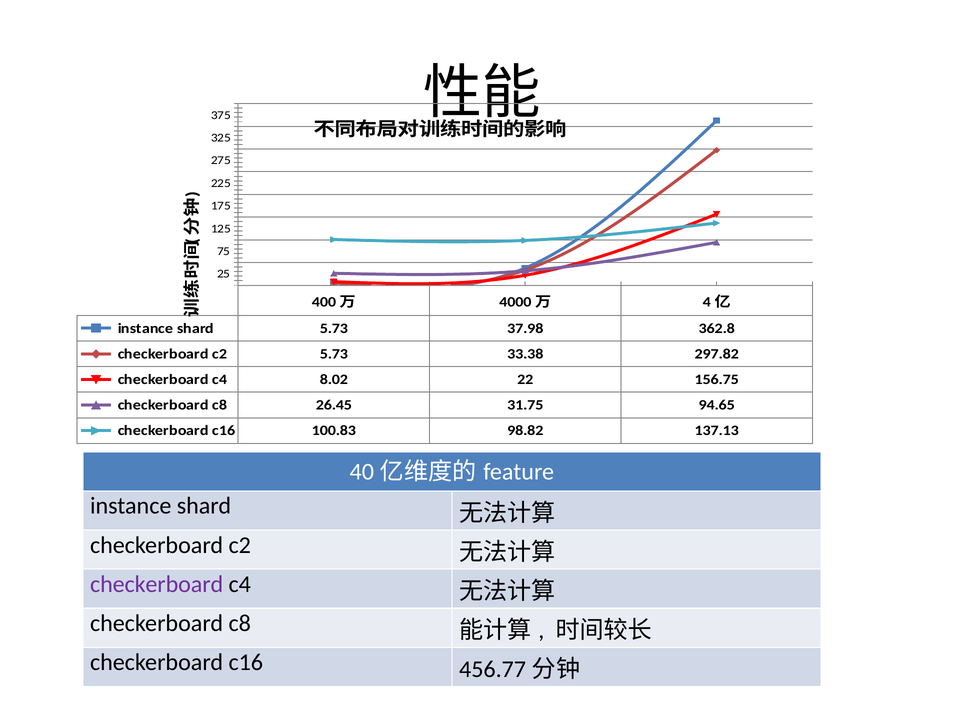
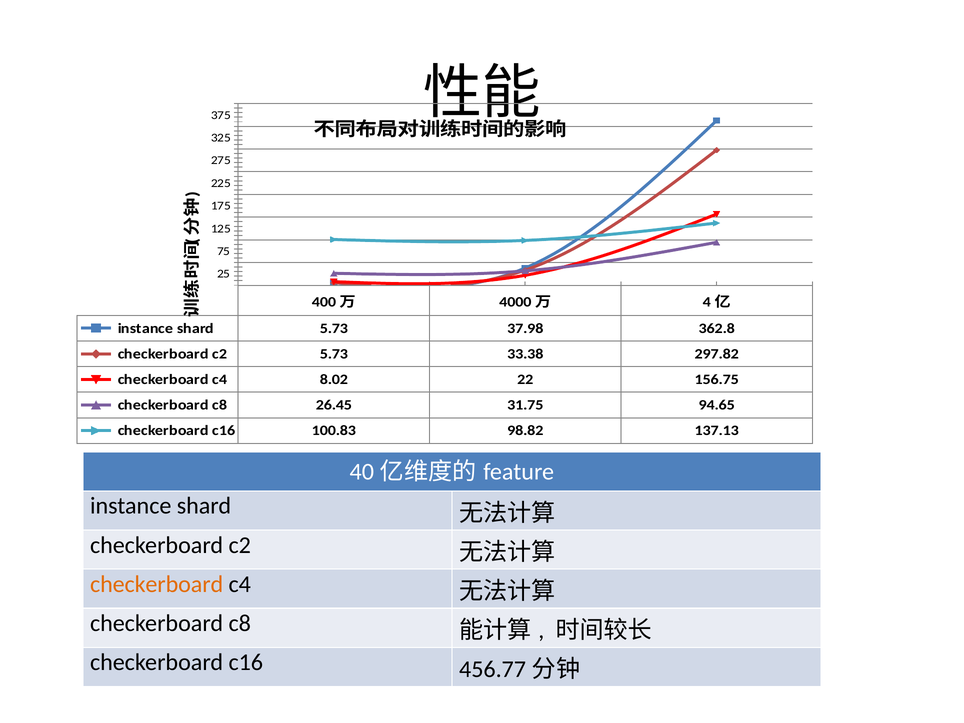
checkerboard colour: purple -> orange (157, 584)
